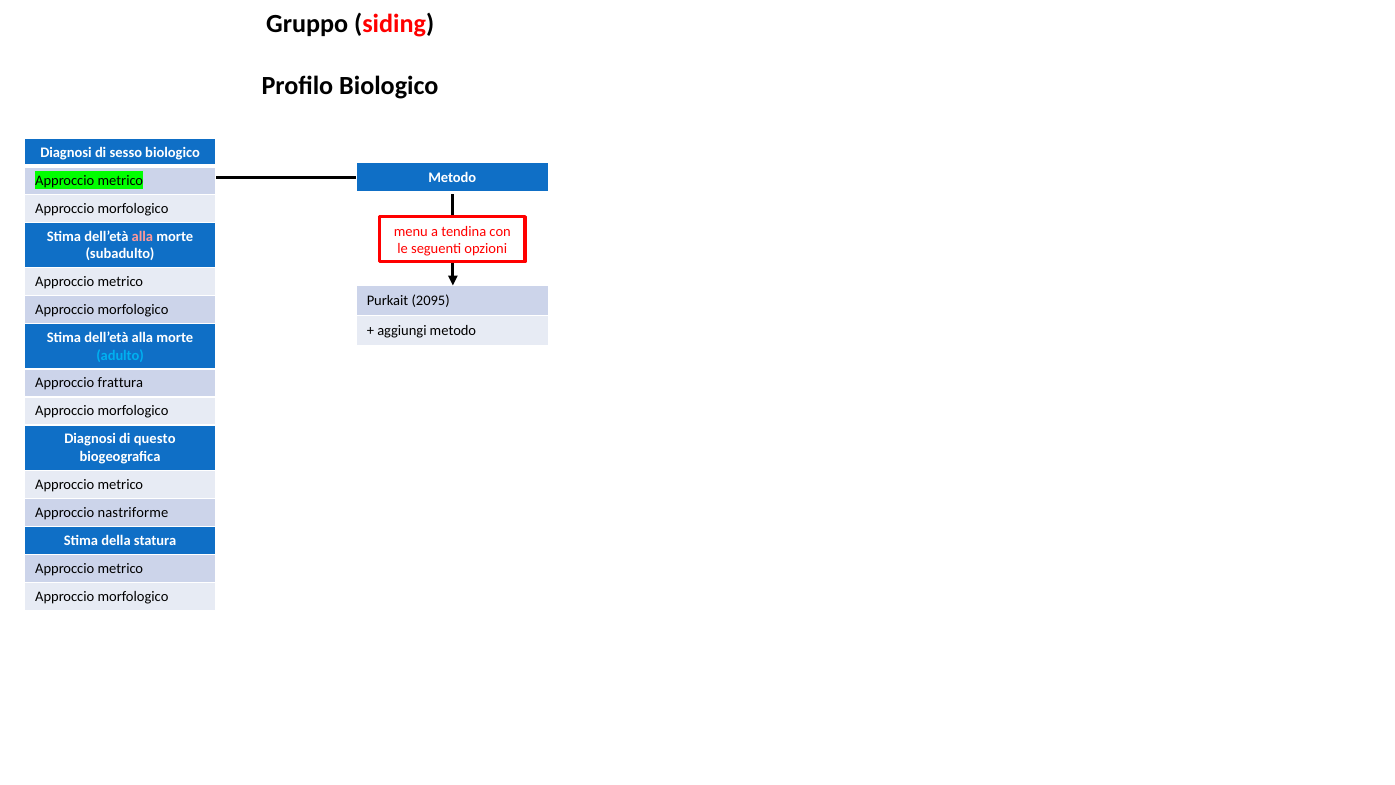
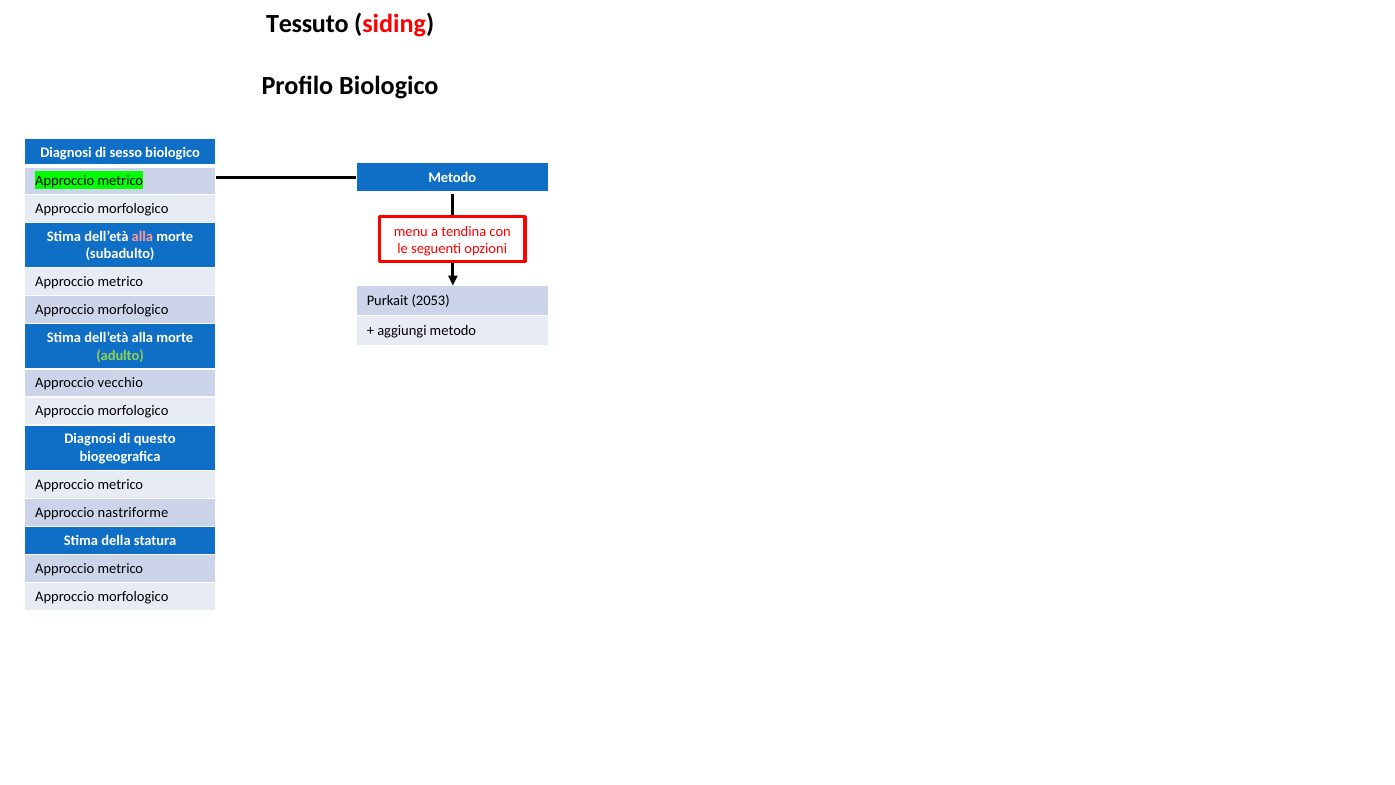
Gruppo: Gruppo -> Tessuto (307, 23)
2095: 2095 -> 2053 (431, 301)
adulto colour: light blue -> light green (120, 355)
frattura: frattura -> vecchio (120, 383)
